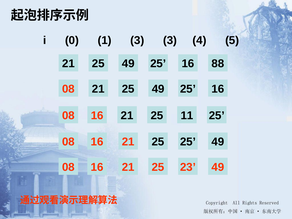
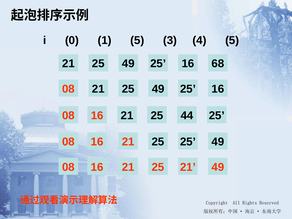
1 3: 3 -> 5 (137, 40)
88: 88 -> 68 (218, 64)
11: 11 -> 44 (187, 116)
23: 23 -> 21 (188, 167)
